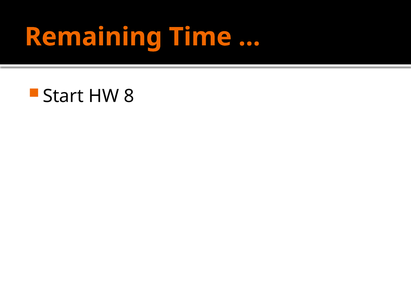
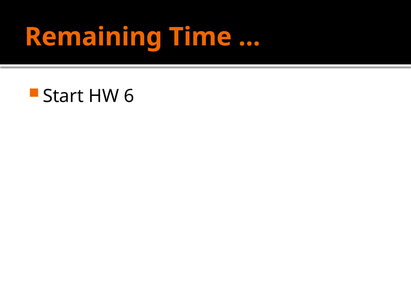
8: 8 -> 6 (129, 96)
